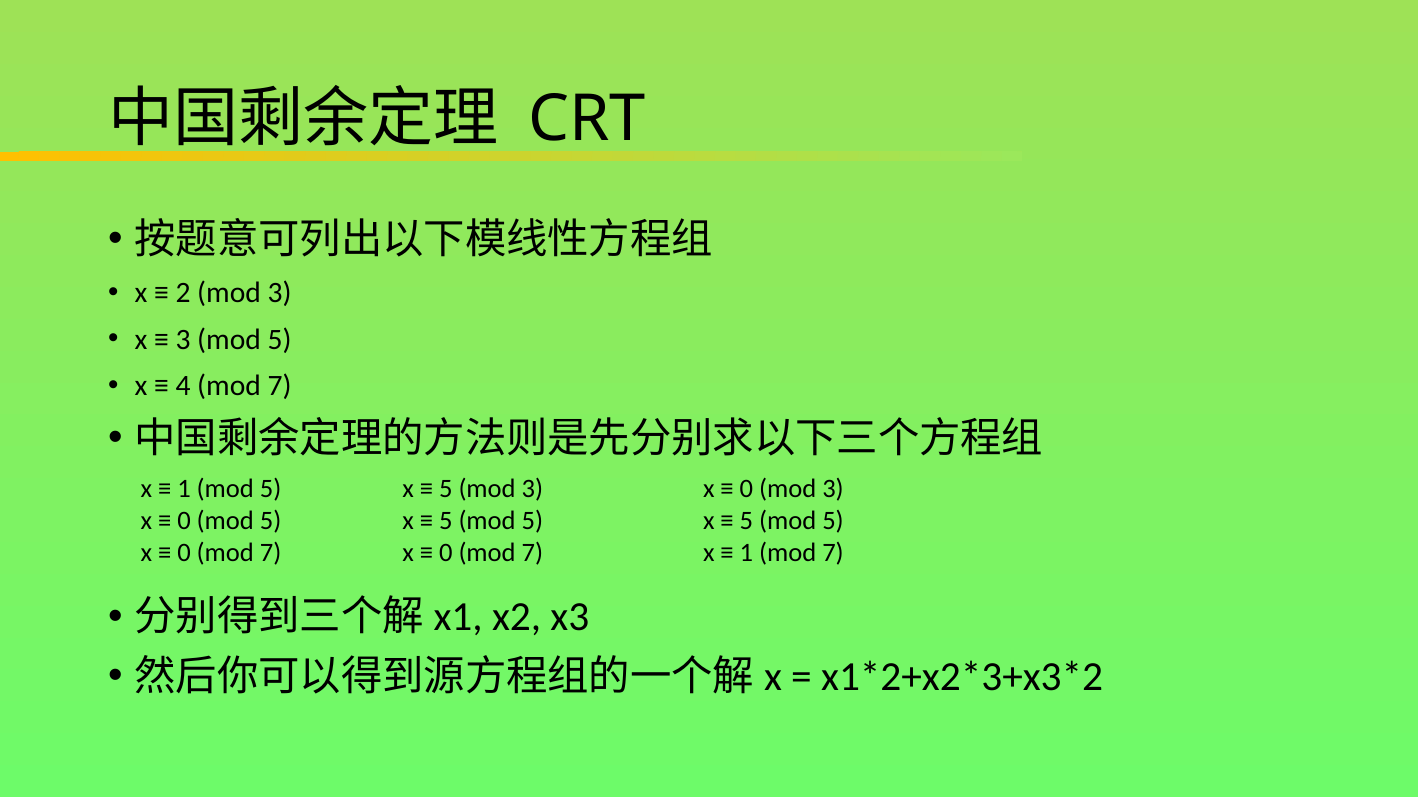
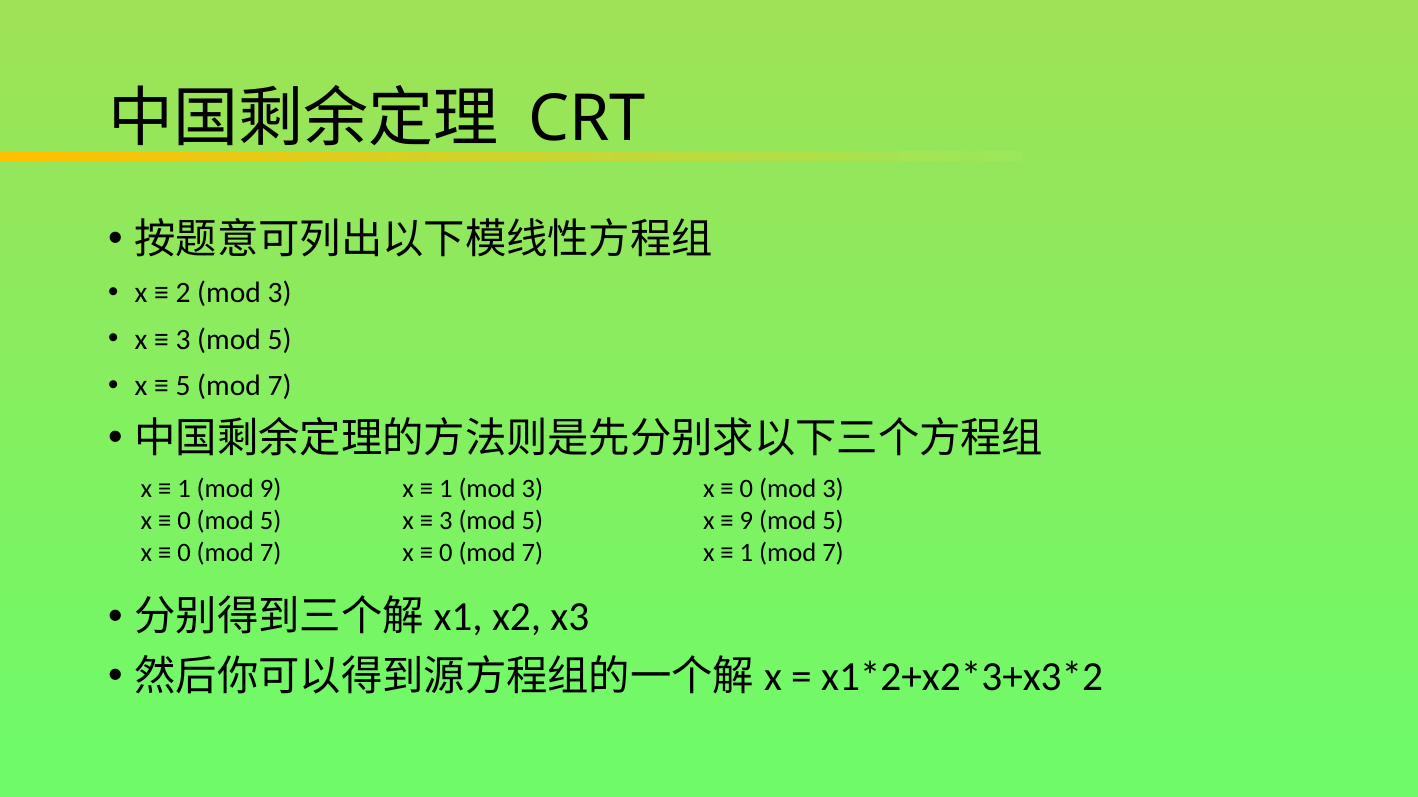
4: 4 -> 5 (183, 386)
1 mod 5: 5 -> 9 (271, 489)
5: 5 -> 1 (446, 489)
5: 5 -> 3 (446, 521)
5: 5 -> 9 (746, 521)
